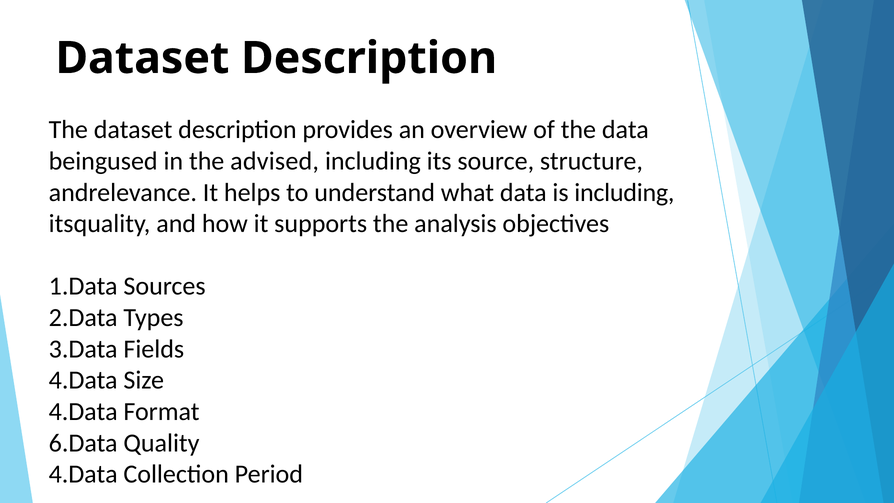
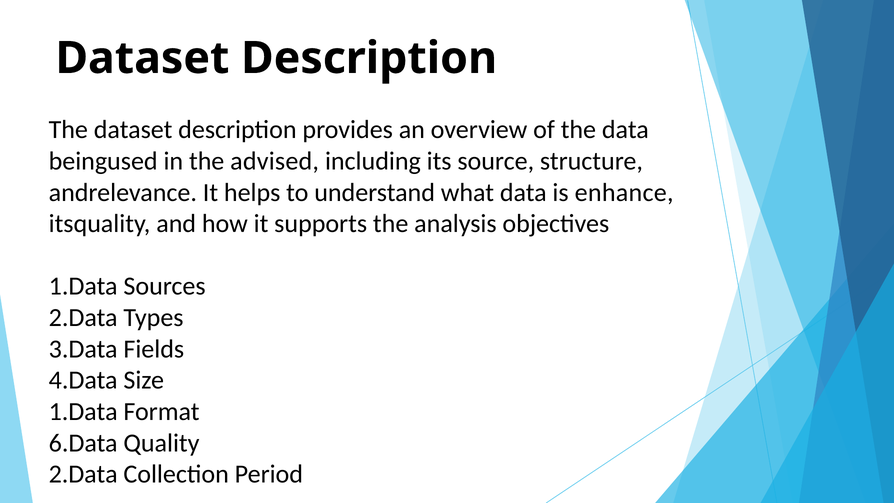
is including: including -> enhance (624, 192)
4.Data: 4.Data -> 1.Data (83, 412)
4.Data: 4.Data -> 2.Data (83, 474)
